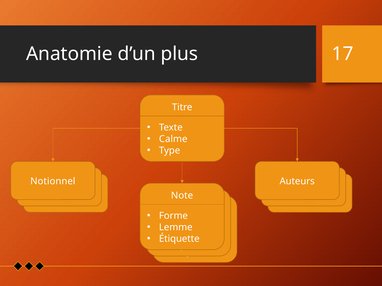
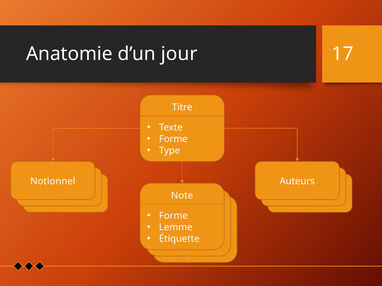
plus: plus -> jour (179, 54)
Calme: Calme -> Forme (173, 139)
